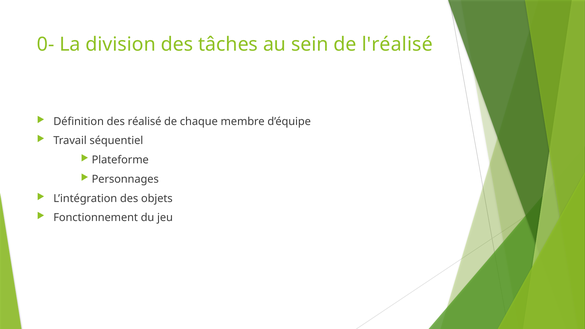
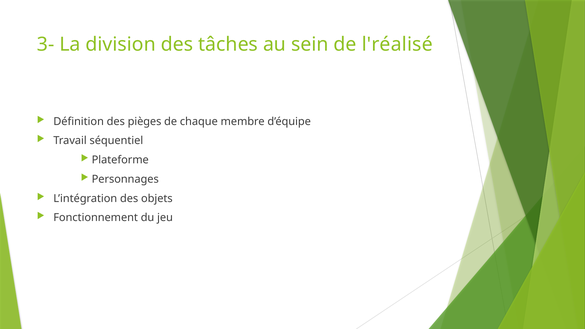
0-: 0- -> 3- (46, 45)
réalisé: réalisé -> pièges (145, 121)
